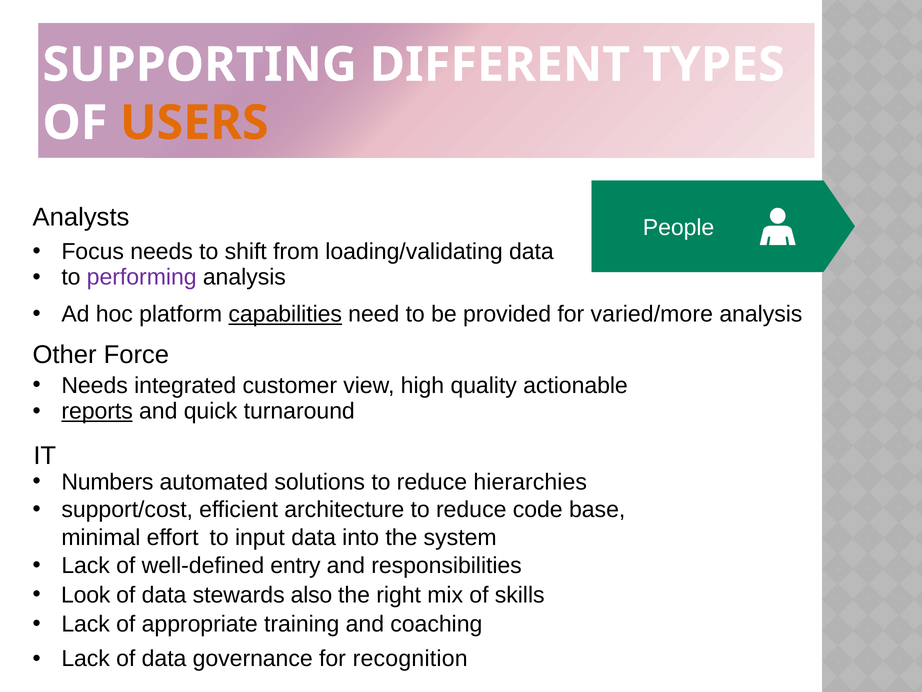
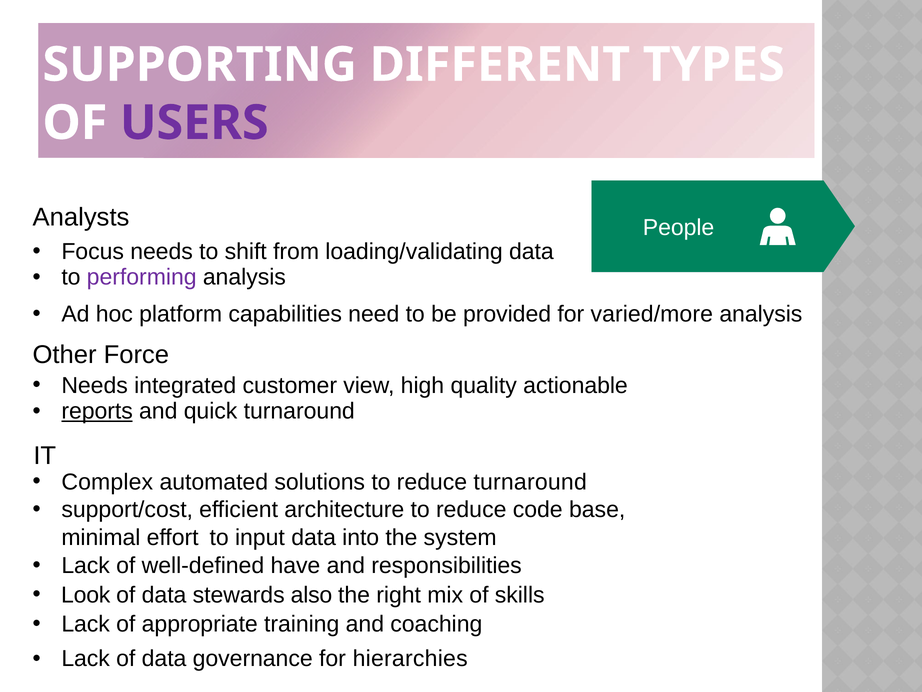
USERS colour: orange -> purple (194, 123)
capabilities underline: present -> none (285, 314)
Numbers: Numbers -> Complex (107, 482)
reduce hierarchies: hierarchies -> turnaround (530, 482)
entry: entry -> have (295, 565)
recognition: recognition -> hierarchies (410, 658)
